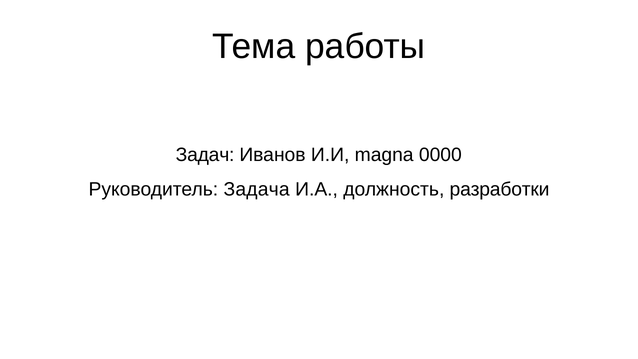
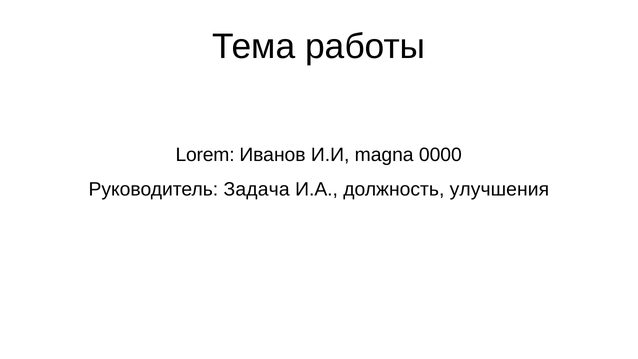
Задач: Задач -> Lorem (205, 155)
разработки: разработки -> улучшения (499, 189)
